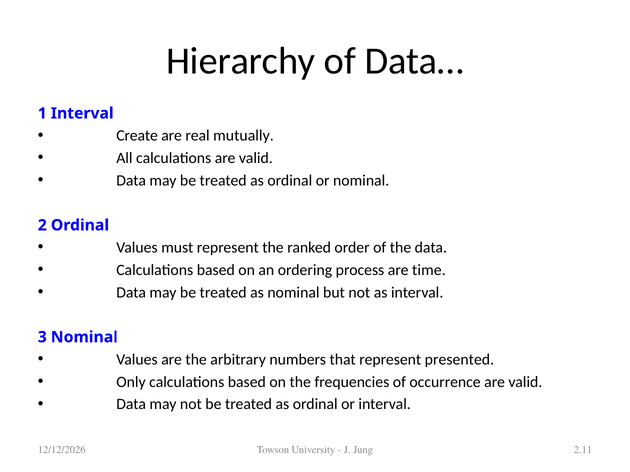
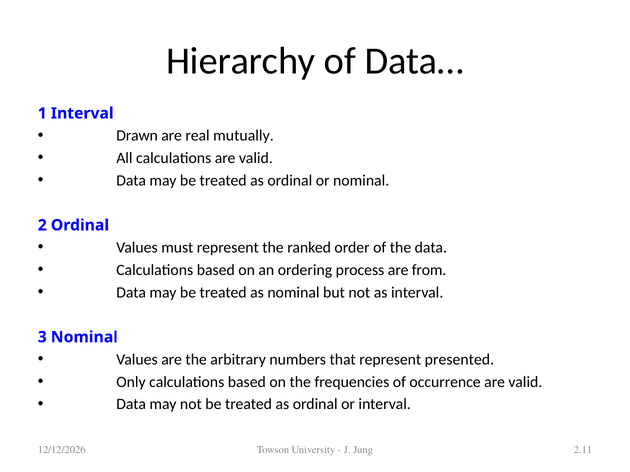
Create: Create -> Drawn (137, 136)
time: time -> from (429, 270)
